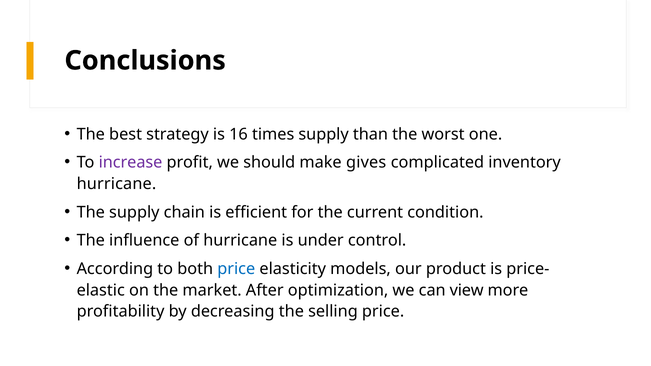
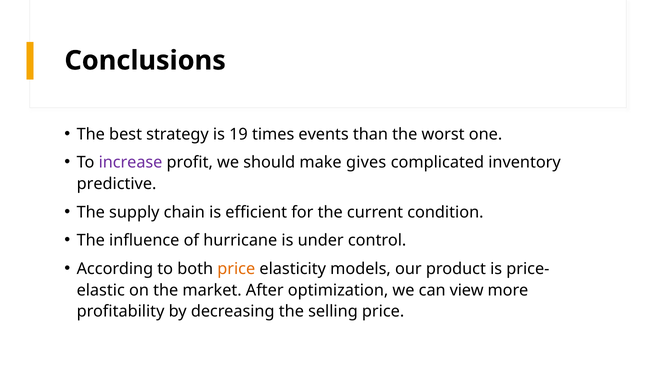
16: 16 -> 19 (238, 134)
times supply: supply -> events (324, 134)
hurricane: hurricane -> predictive (117, 184)
price colour: blue -> orange (236, 269)
